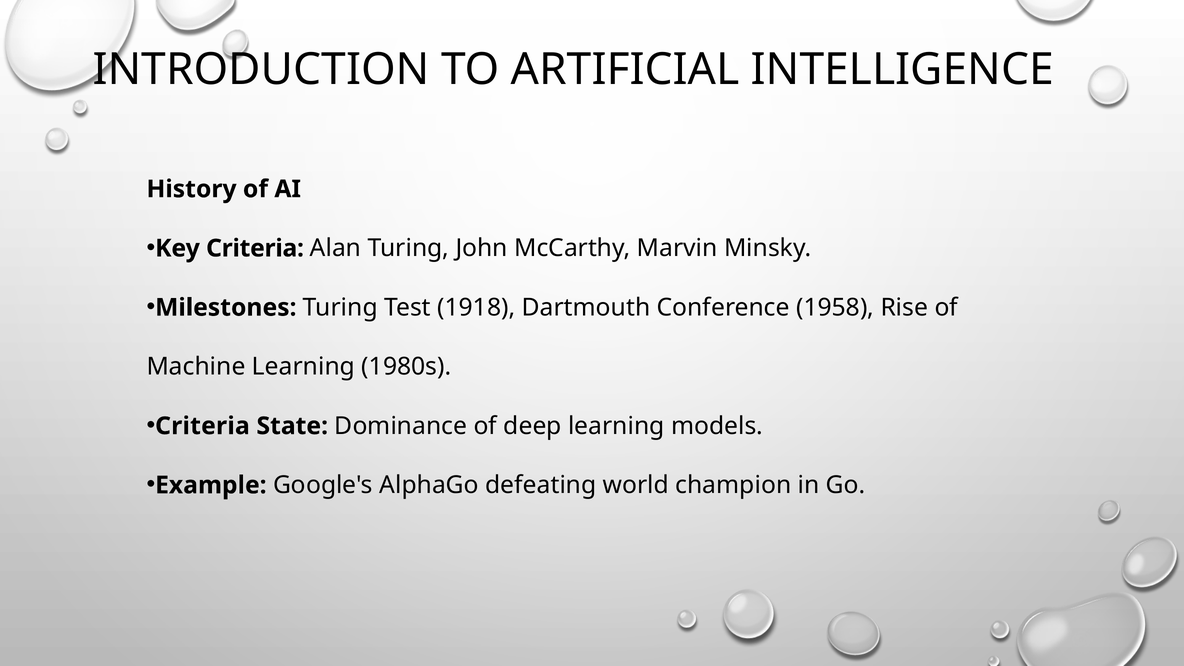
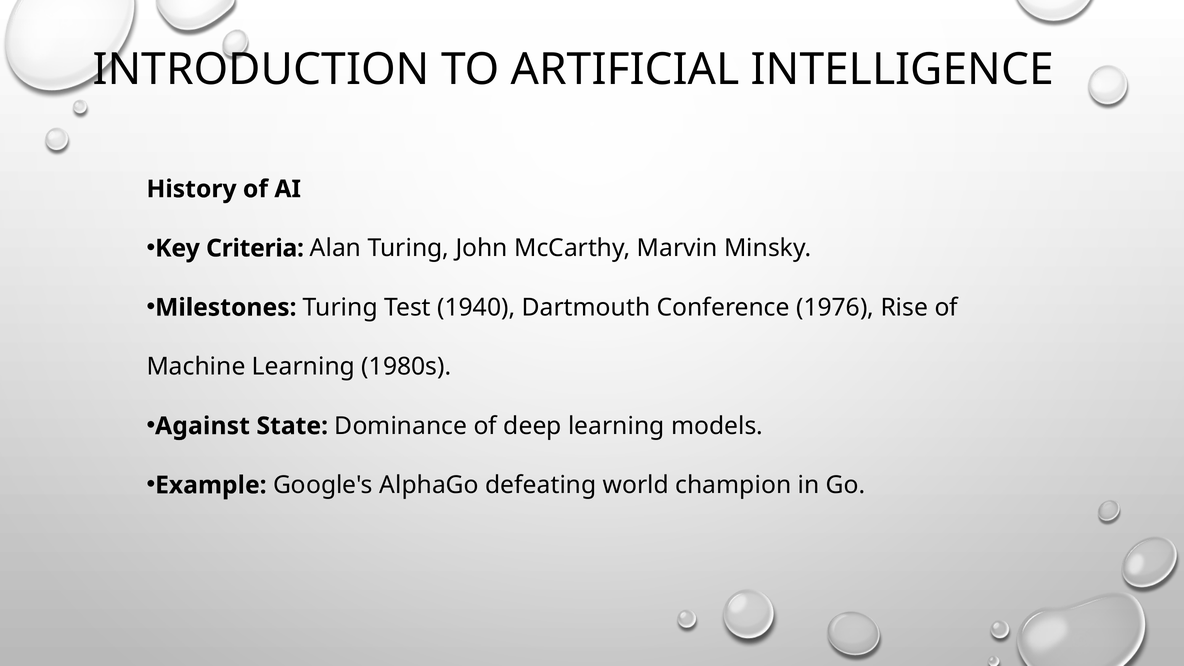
1918: 1918 -> 1940 (476, 308)
1958: 1958 -> 1976 (835, 308)
Criteria: Criteria -> Against (202, 426)
